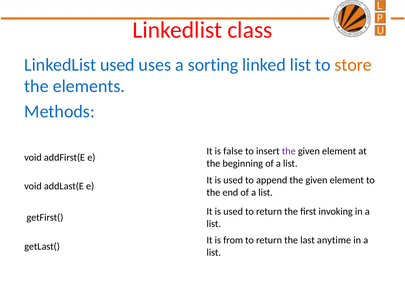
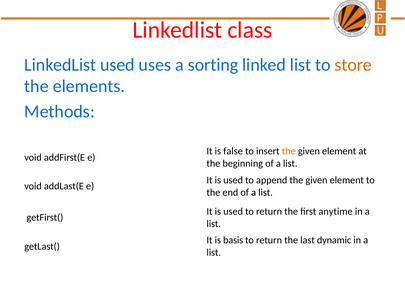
the colour: purple -> orange (289, 151)
invoking: invoking -> anytime (336, 211)
from: from -> basis (233, 240)
anytime: anytime -> dynamic (334, 240)
